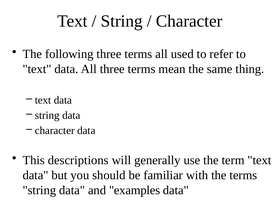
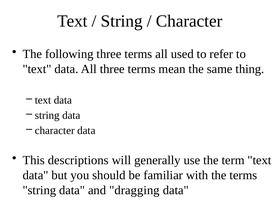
examples: examples -> dragging (134, 190)
